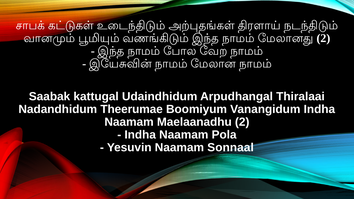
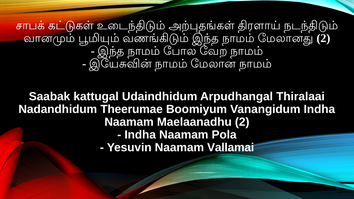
Sonnaal: Sonnaal -> Vallamai (231, 148)
